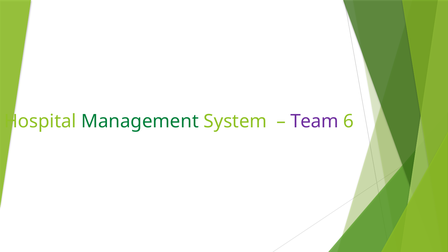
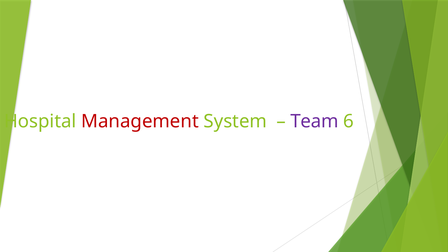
Management colour: green -> red (140, 121)
